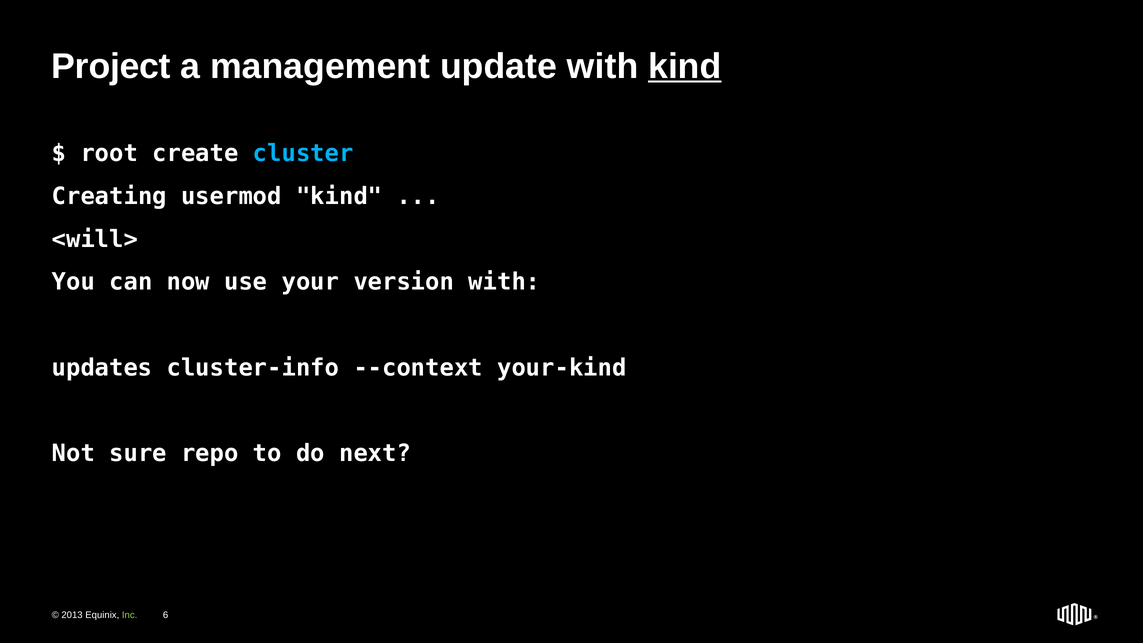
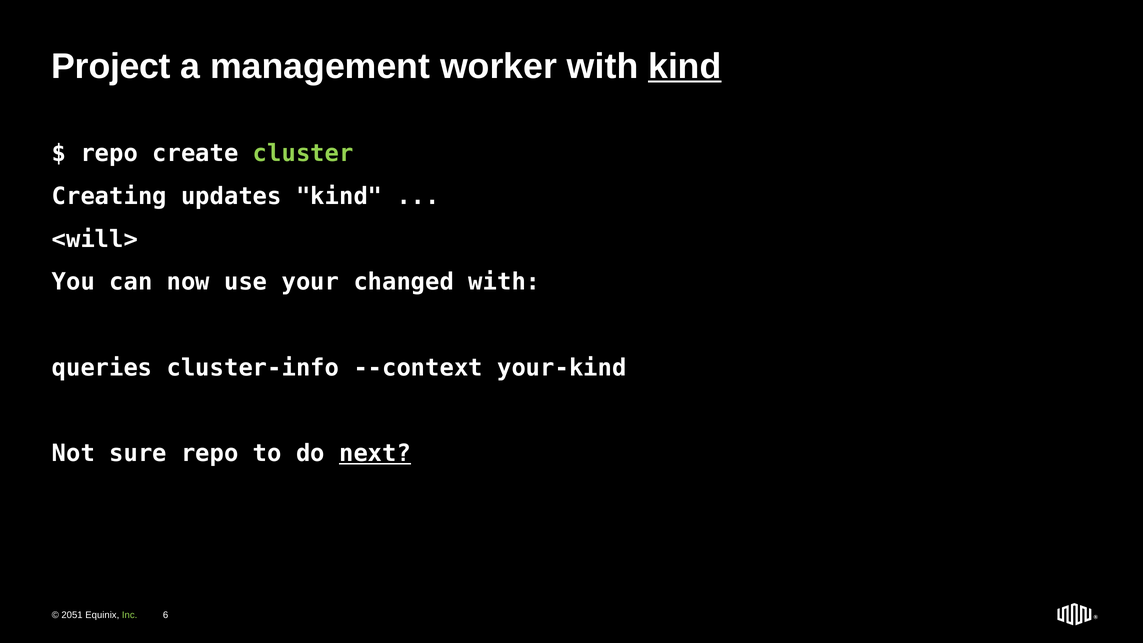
update: update -> worker (499, 66)
root: root -> repo (109, 153)
cluster colour: light blue -> light green (303, 153)
usermod: usermod -> updates (231, 196)
version: version -> changed (404, 282)
updates: updates -> queries (102, 368)
next underline: none -> present (375, 454)
2013: 2013 -> 2051 (72, 615)
